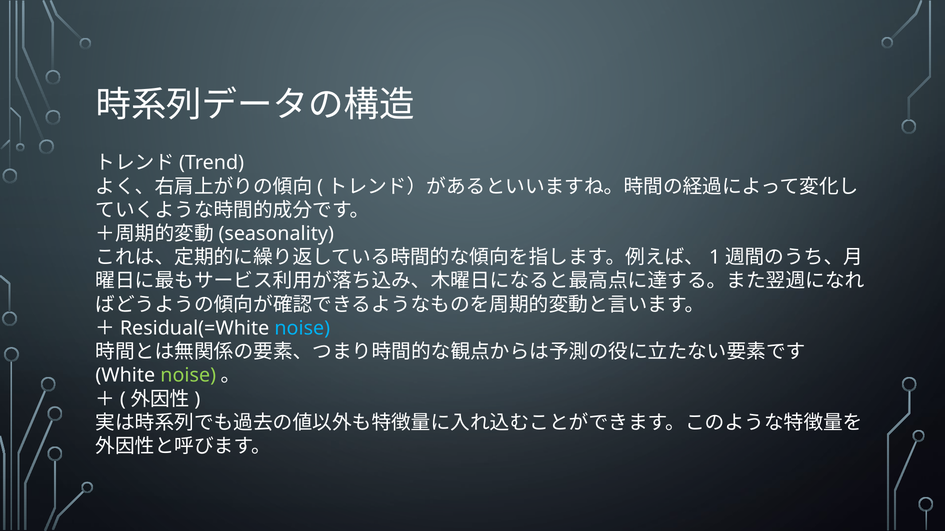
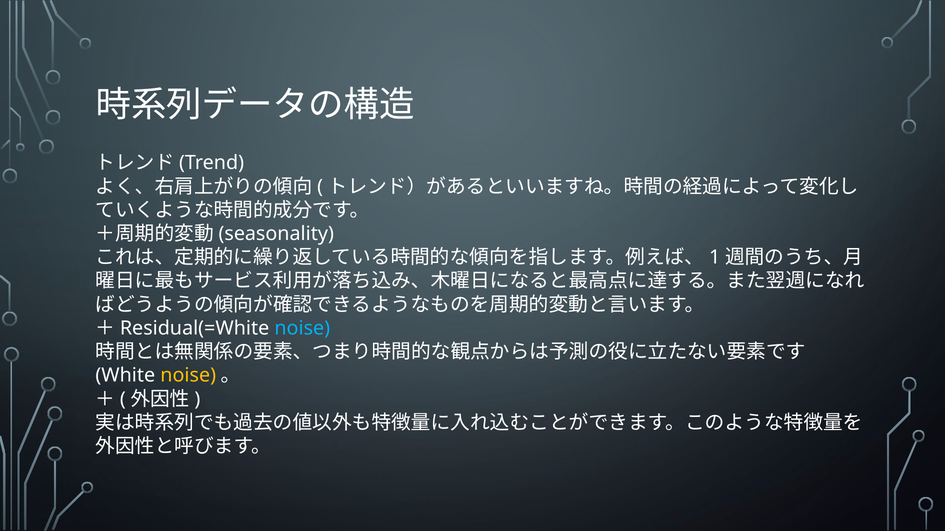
noise colour: light green -> yellow (188, 376)
